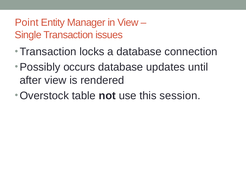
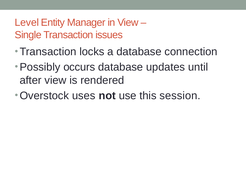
Point: Point -> Level (27, 22)
table: table -> uses (84, 95)
